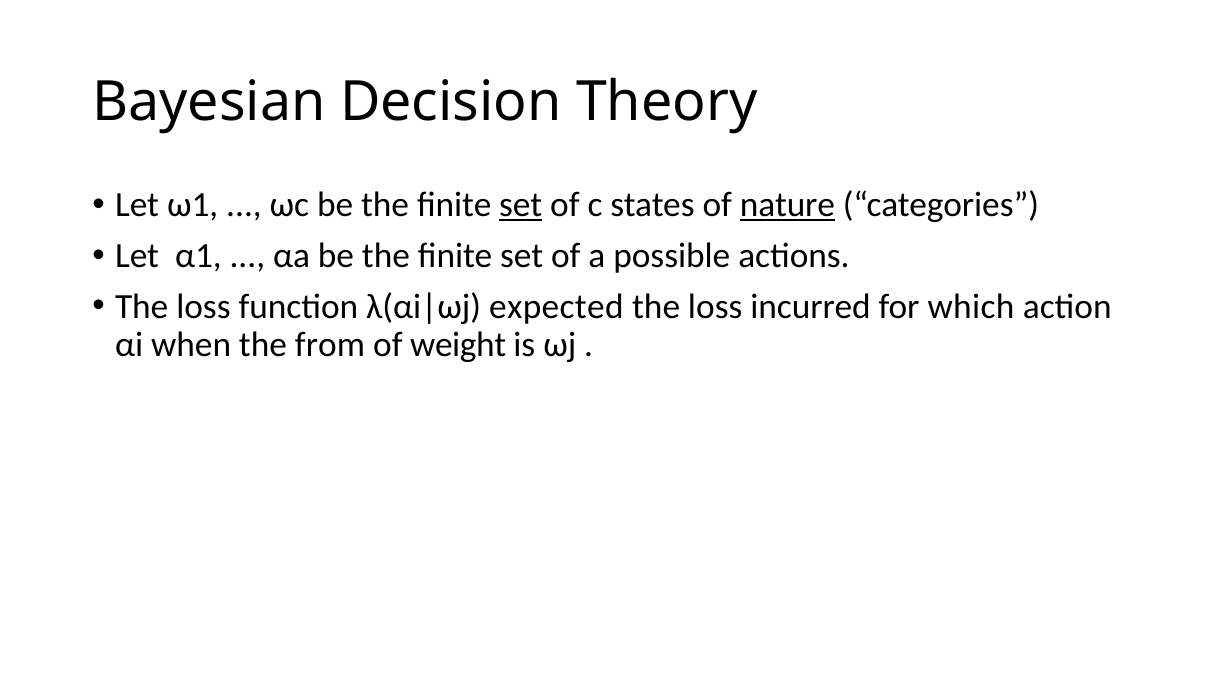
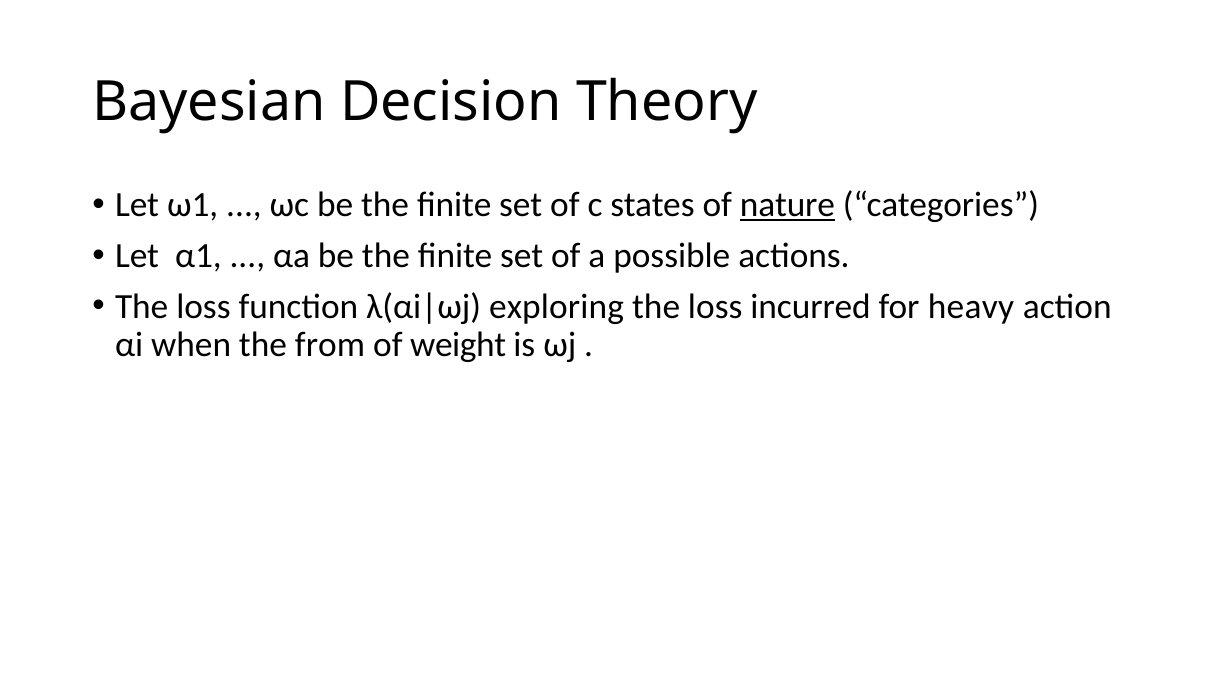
set underline: present -> none (521, 205)
expected: expected -> exploring (557, 307)
which: which -> heavy (971, 307)
